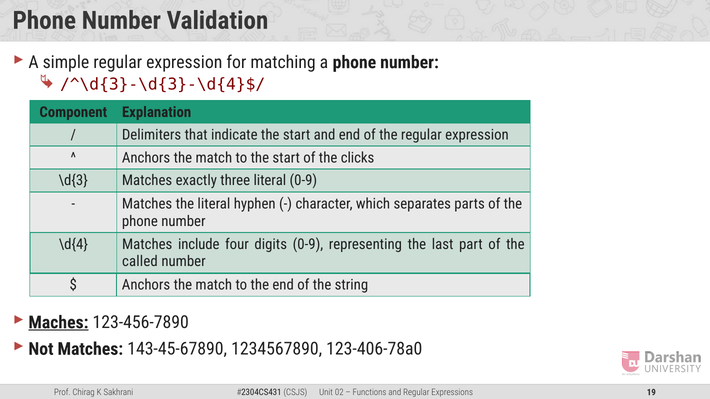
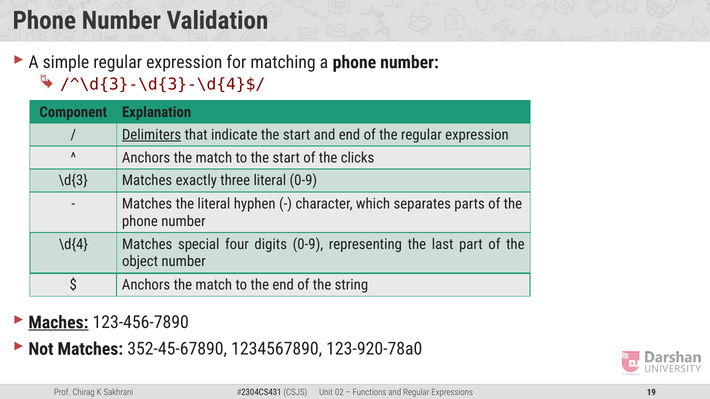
Delimiters underline: none -> present (152, 135)
include: include -> special (199, 244)
called: called -> object (140, 262)
143-45-67890: 143-45-67890 -> 352-45-67890 (177, 349)
123-406-78a0: 123-406-78a0 -> 123-920-78a0 (374, 349)
